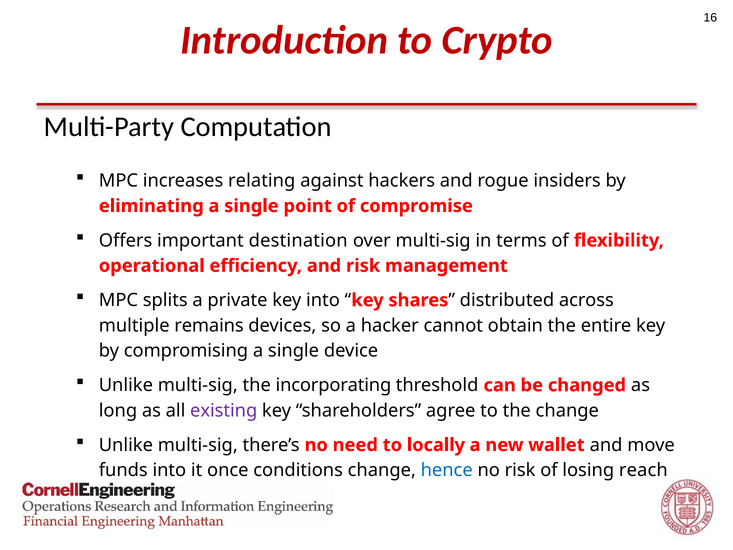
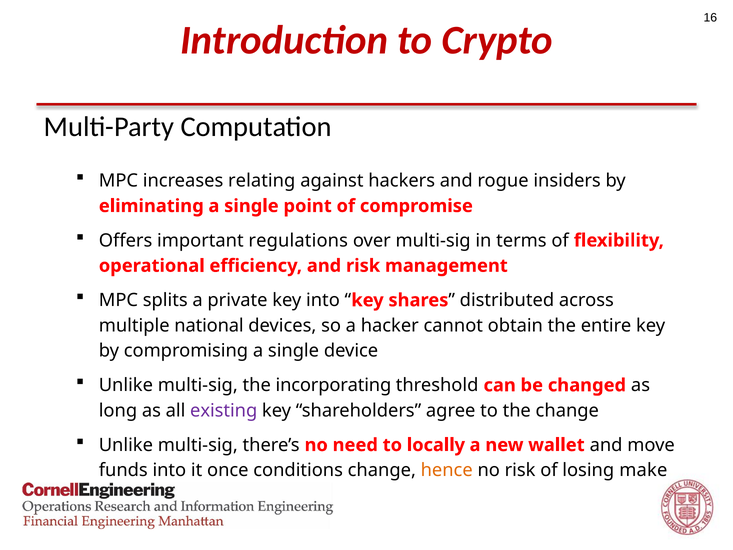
destination: destination -> regulations (298, 240)
remains: remains -> national (209, 325)
hence colour: blue -> orange (447, 470)
reach: reach -> make (643, 470)
